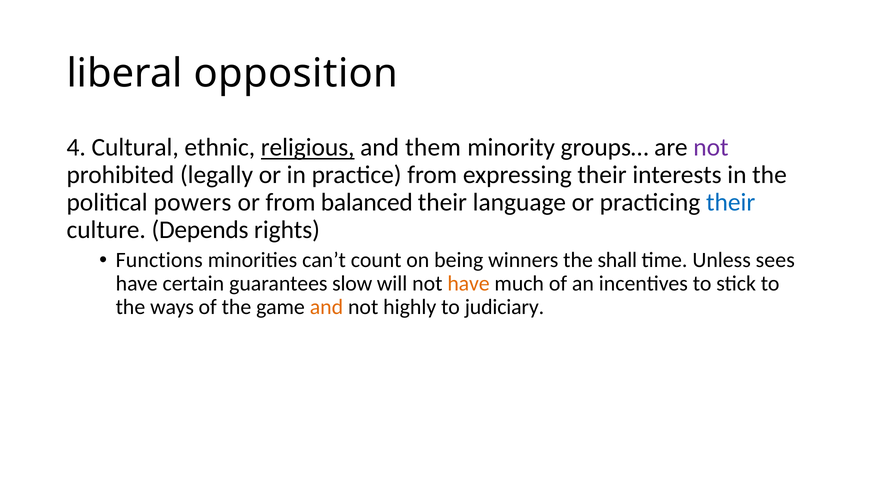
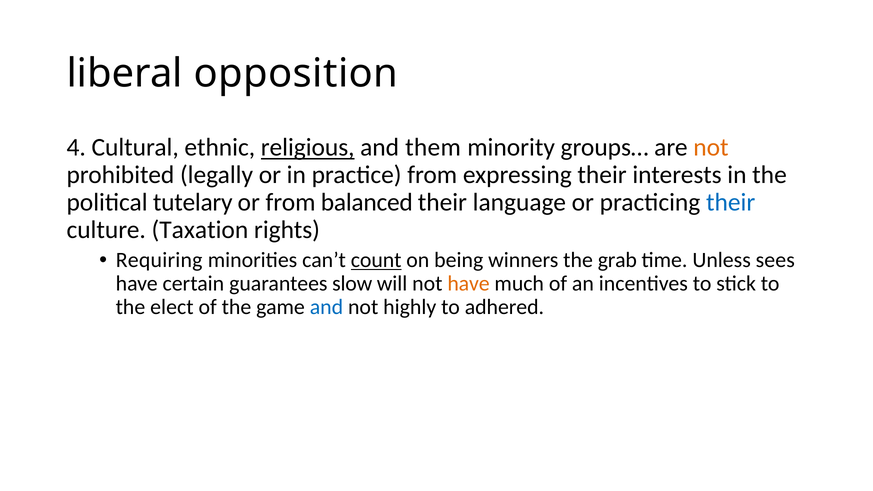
not colour: purple -> orange (711, 148)
powers: powers -> tutelary (193, 203)
Depends: Depends -> Taxation (200, 230)
Functions: Functions -> Requiring (159, 260)
count underline: none -> present (376, 260)
shall: shall -> grab (617, 260)
ways: ways -> elect (172, 307)
and colour: orange -> blue (326, 307)
judiciary: judiciary -> adhered (504, 307)
